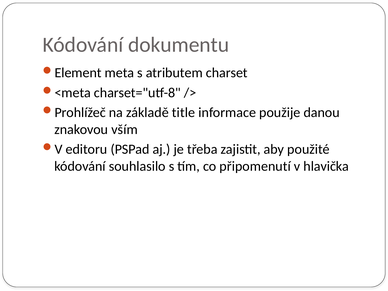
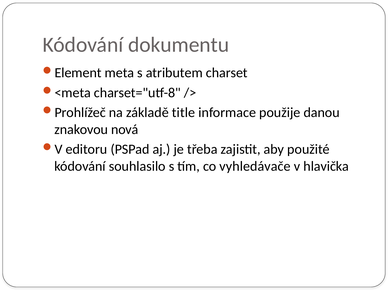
vším: vším -> nová (125, 129)
připomenutí: připomenutí -> vyhledávače (255, 166)
